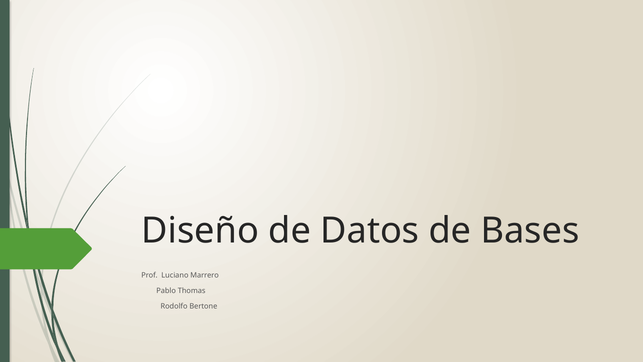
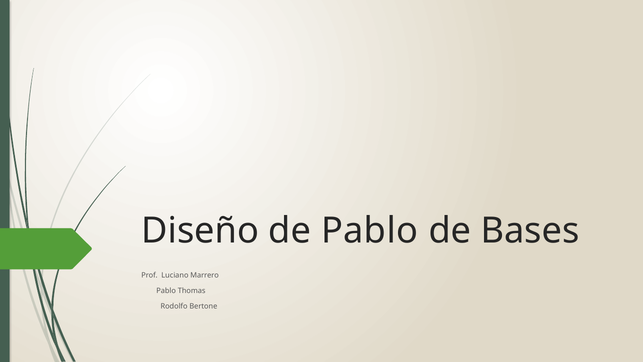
de Datos: Datos -> Pablo (370, 230)
